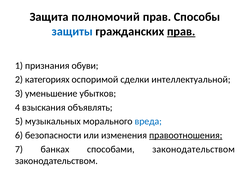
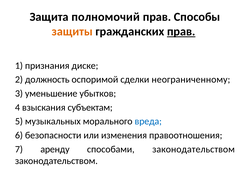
защиты colour: blue -> orange (72, 31)
обуви: обуви -> диске (85, 65)
категориях: категориях -> должность (47, 79)
интеллектуальной: интеллектуальной -> неограниченному (191, 79)
объявлять: объявлять -> субъектам (90, 107)
правоотношения underline: present -> none (186, 135)
банках: банках -> аренду (55, 149)
